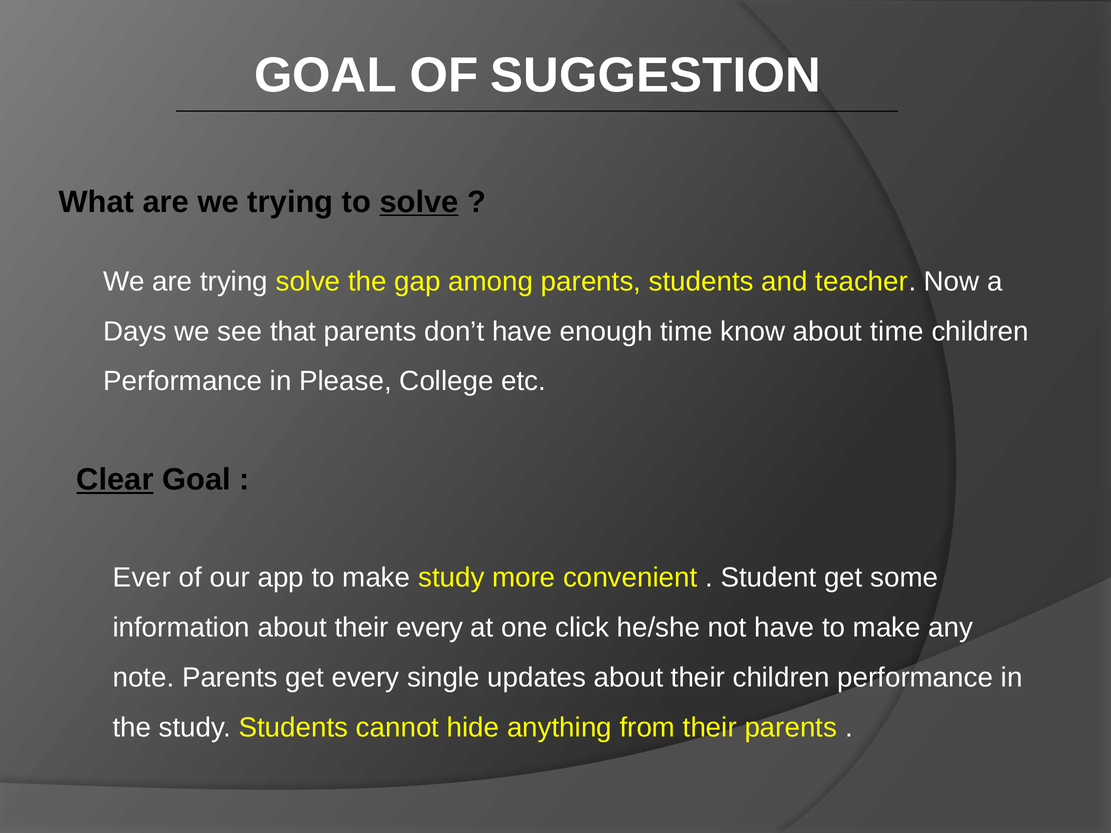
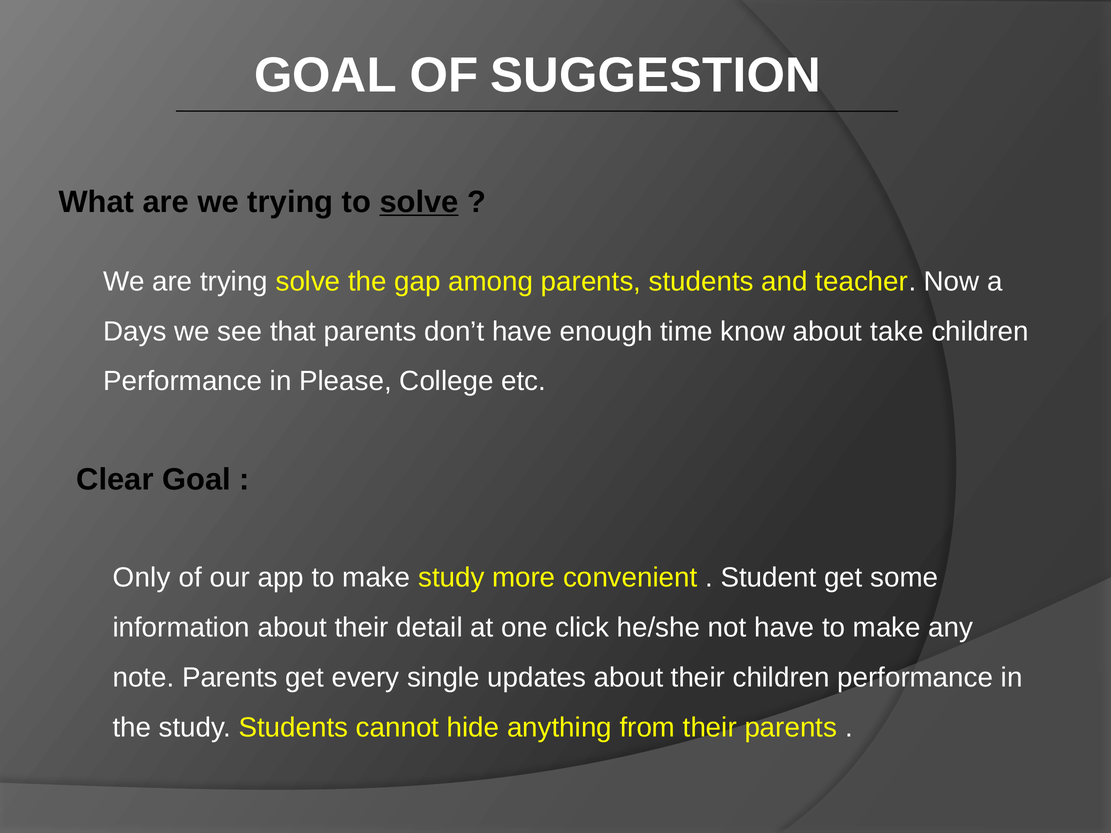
about time: time -> take (897, 331)
Clear underline: present -> none (115, 480)
Ever: Ever -> Only (142, 578)
their every: every -> detail (430, 628)
